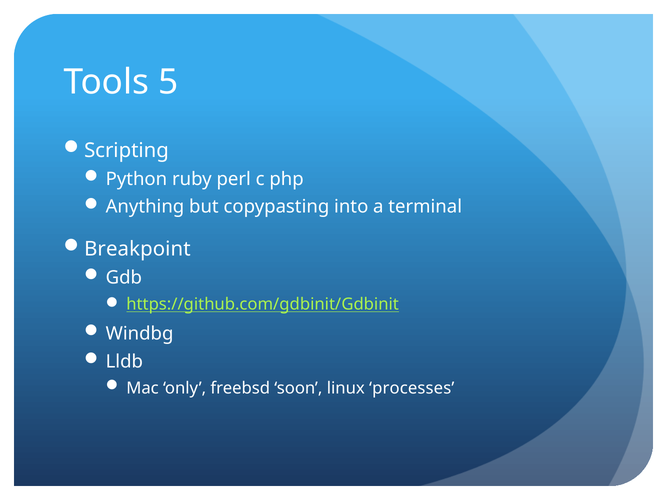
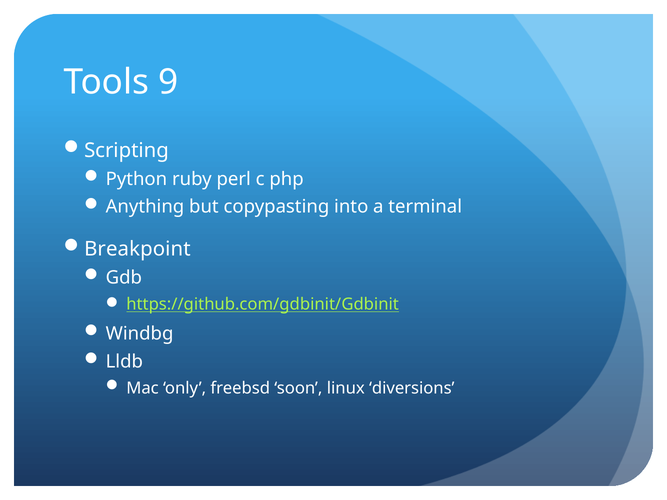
5: 5 -> 9 (168, 82)
processes: processes -> diversions (412, 388)
